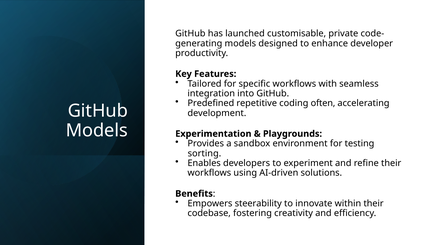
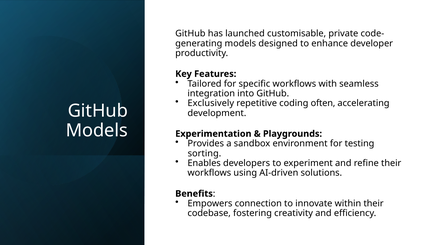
Predefined: Predefined -> Exclusively (211, 103)
steerability: steerability -> connection (258, 204)
